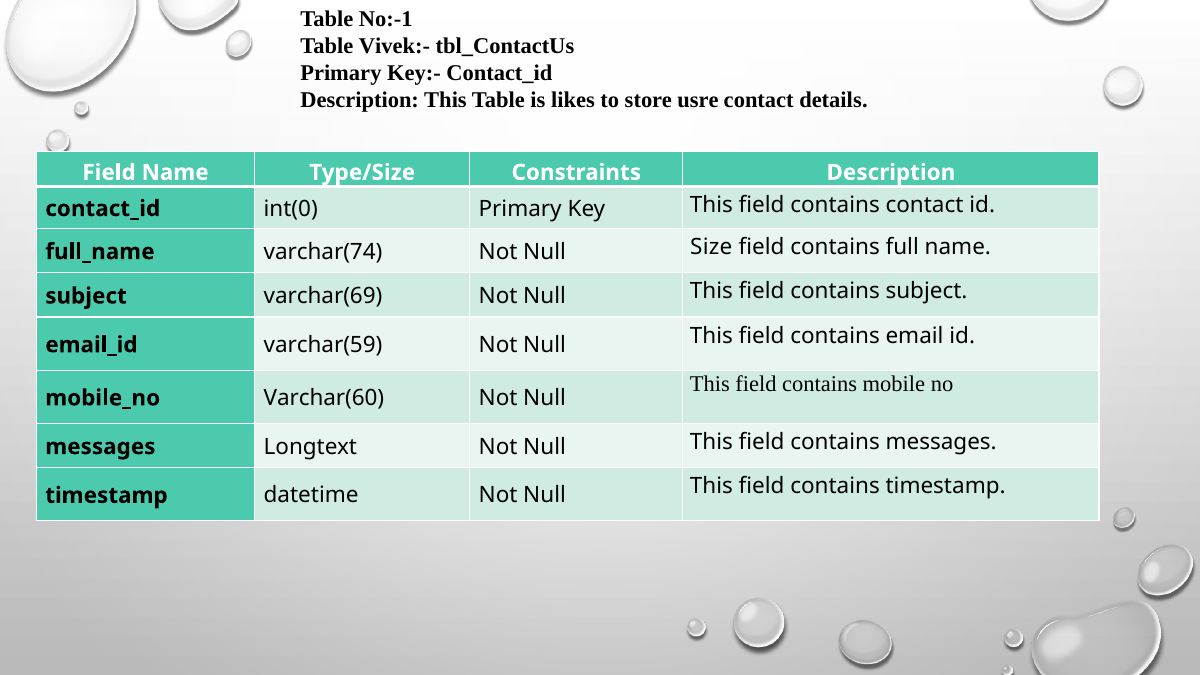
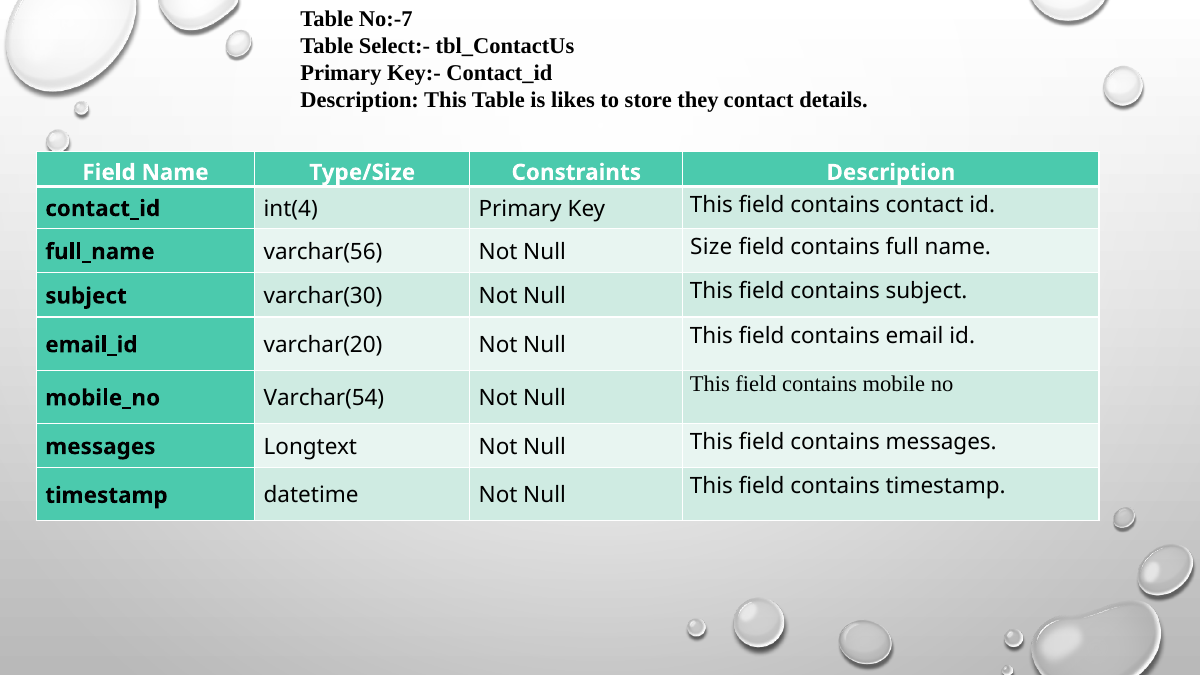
No:-1: No:-1 -> No:-7 (386, 19)
Vivek:-: Vivek:- -> Select:- (394, 46)
usre: usre -> they (698, 100)
int(0: int(0 -> int(4 (291, 209)
varchar(74: varchar(74 -> varchar(56 (323, 252)
varchar(69: varchar(69 -> varchar(30 (323, 296)
varchar(59: varchar(59 -> varchar(20 (323, 345)
Varchar(60: Varchar(60 -> Varchar(54 (324, 398)
